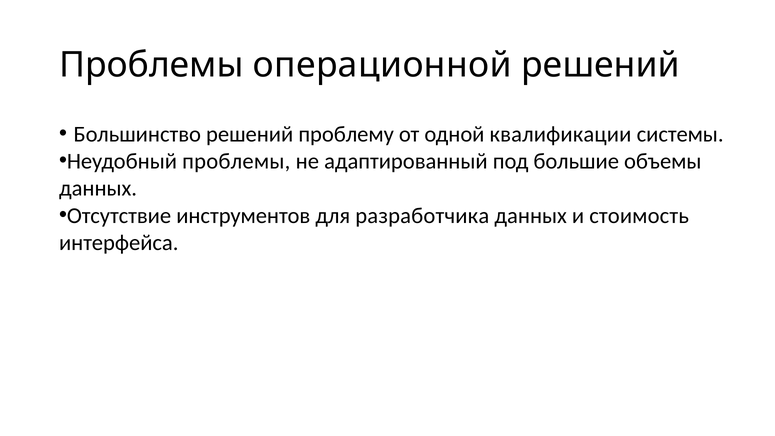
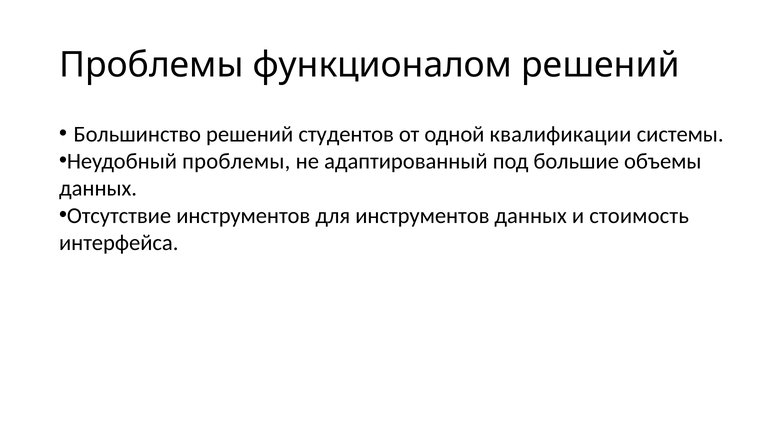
операционной: операционной -> функционалом (383, 65)
проблему: проблему -> студентов (346, 134)
для разработчика: разработчика -> инструментов (422, 216)
